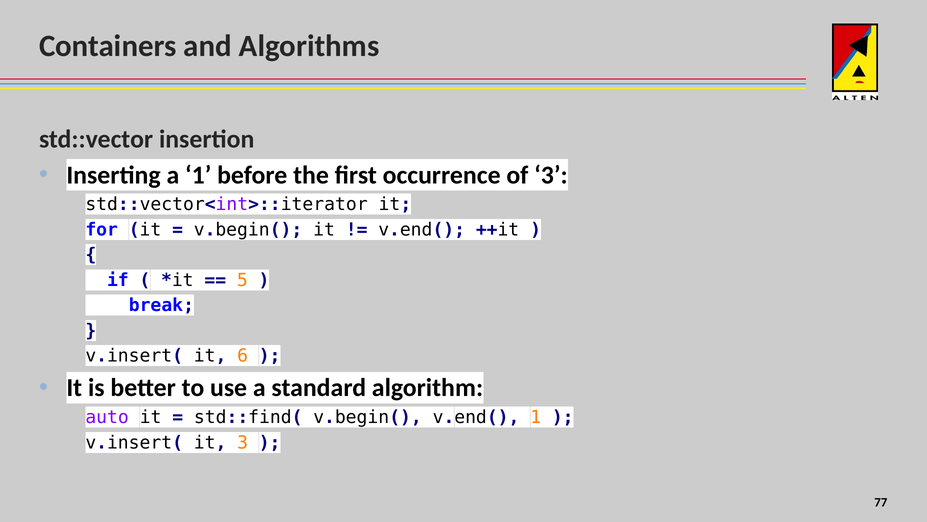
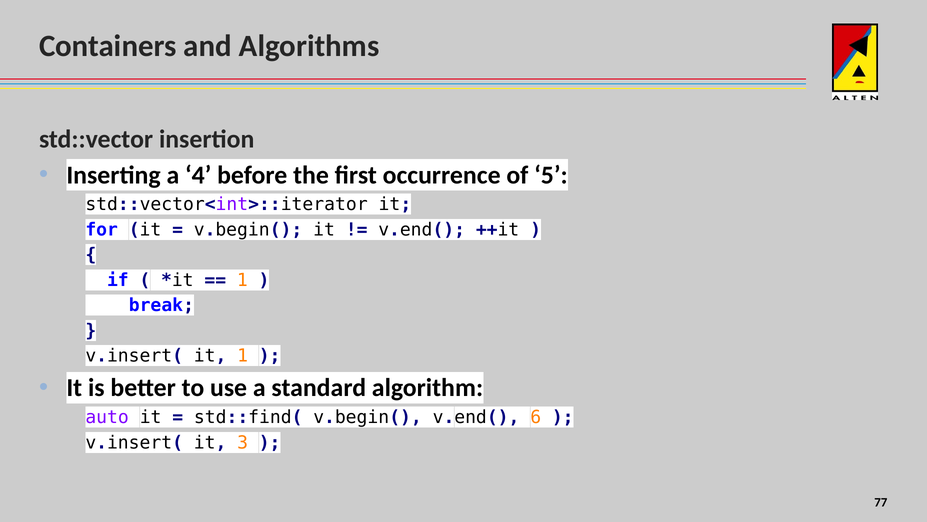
a 1: 1 -> 4 (198, 175)
of 3: 3 -> 5 (551, 175)
5: 5 -> 1 (242, 280)
it 6: 6 -> 1 (243, 356)
v.end( 1: 1 -> 6 (536, 417)
